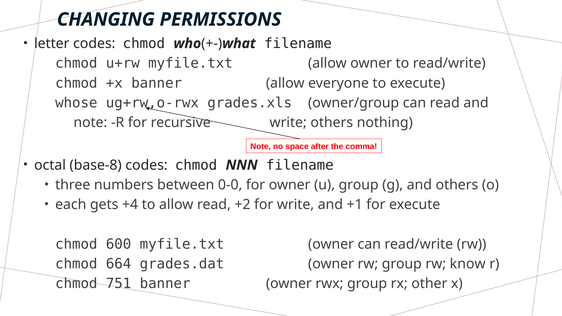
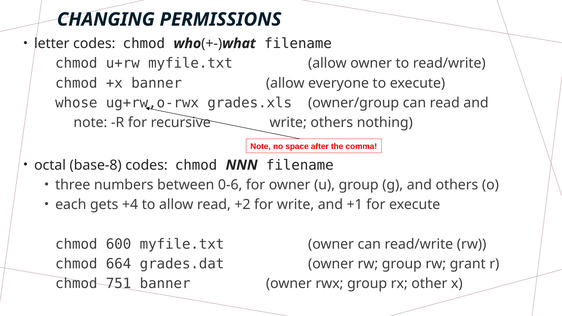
0-0: 0-0 -> 0-6 (230, 185)
know: know -> grant (468, 264)
